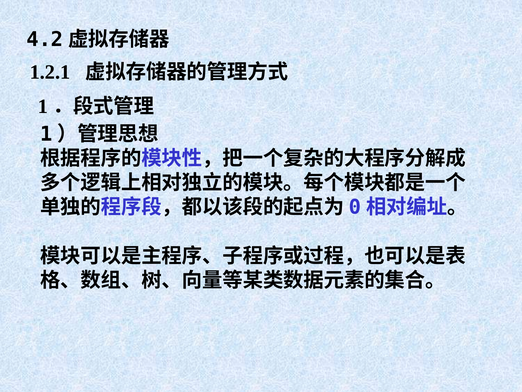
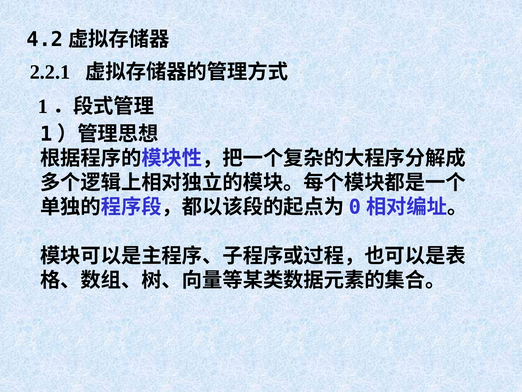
1.2.1: 1.2.1 -> 2.2.1 (50, 72)
